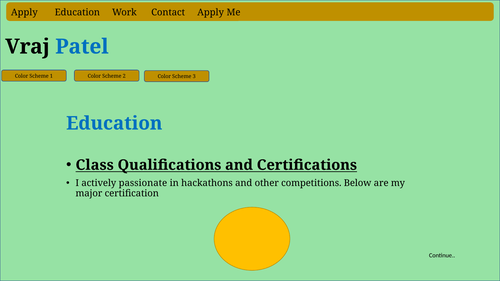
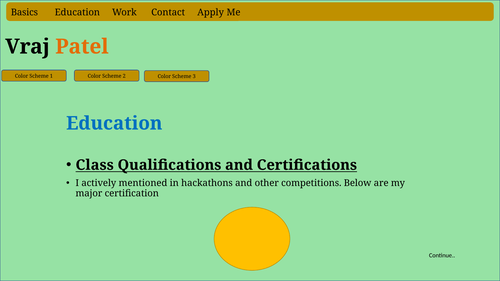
Apply: Apply -> Basics (24, 12)
Patel colour: blue -> orange (82, 47)
passionate: passionate -> mentioned (143, 183)
